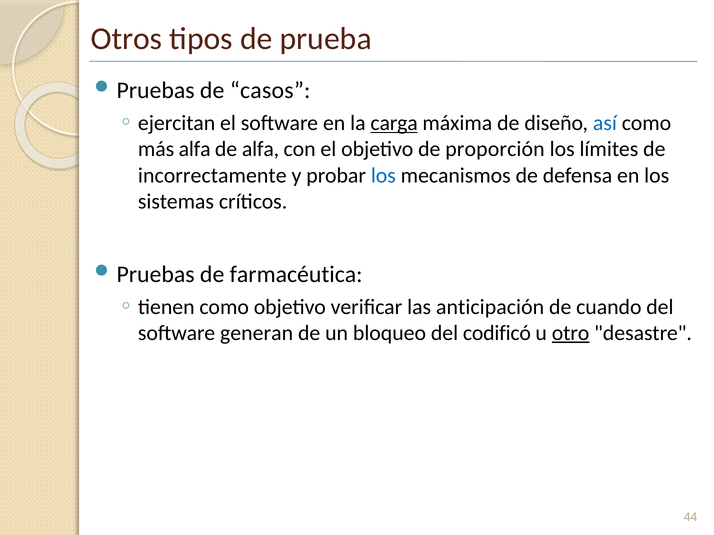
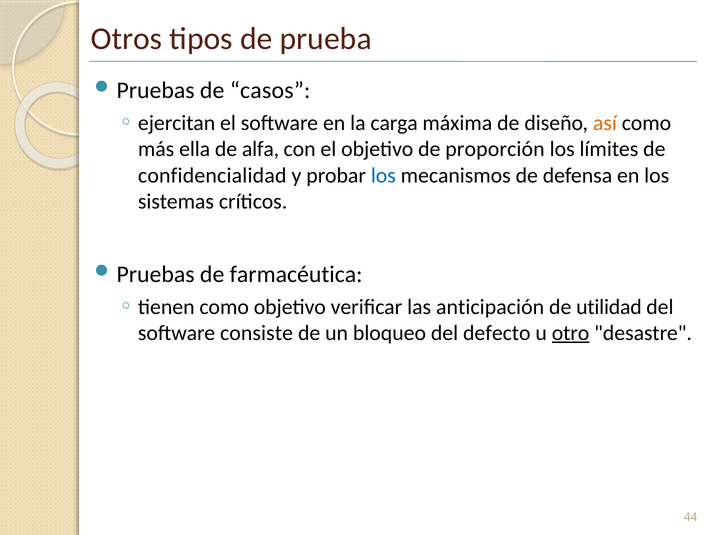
carga underline: present -> none (394, 123)
así colour: blue -> orange (605, 123)
más alfa: alfa -> ella (195, 149)
incorrectamente: incorrectamente -> confidencialidad (212, 175)
cuando: cuando -> utilidad (609, 307)
generan: generan -> consiste (257, 333)
codificó: codificó -> defecto (497, 333)
